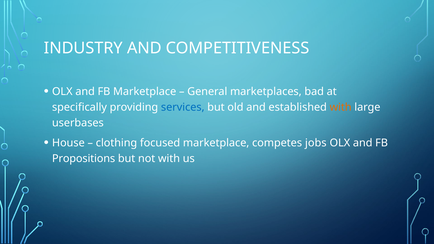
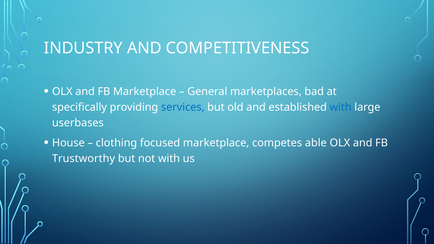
with colour: orange -> blue (341, 107)
jobs: jobs -> able (316, 143)
Propositions: Propositions -> Trustworthy (84, 159)
